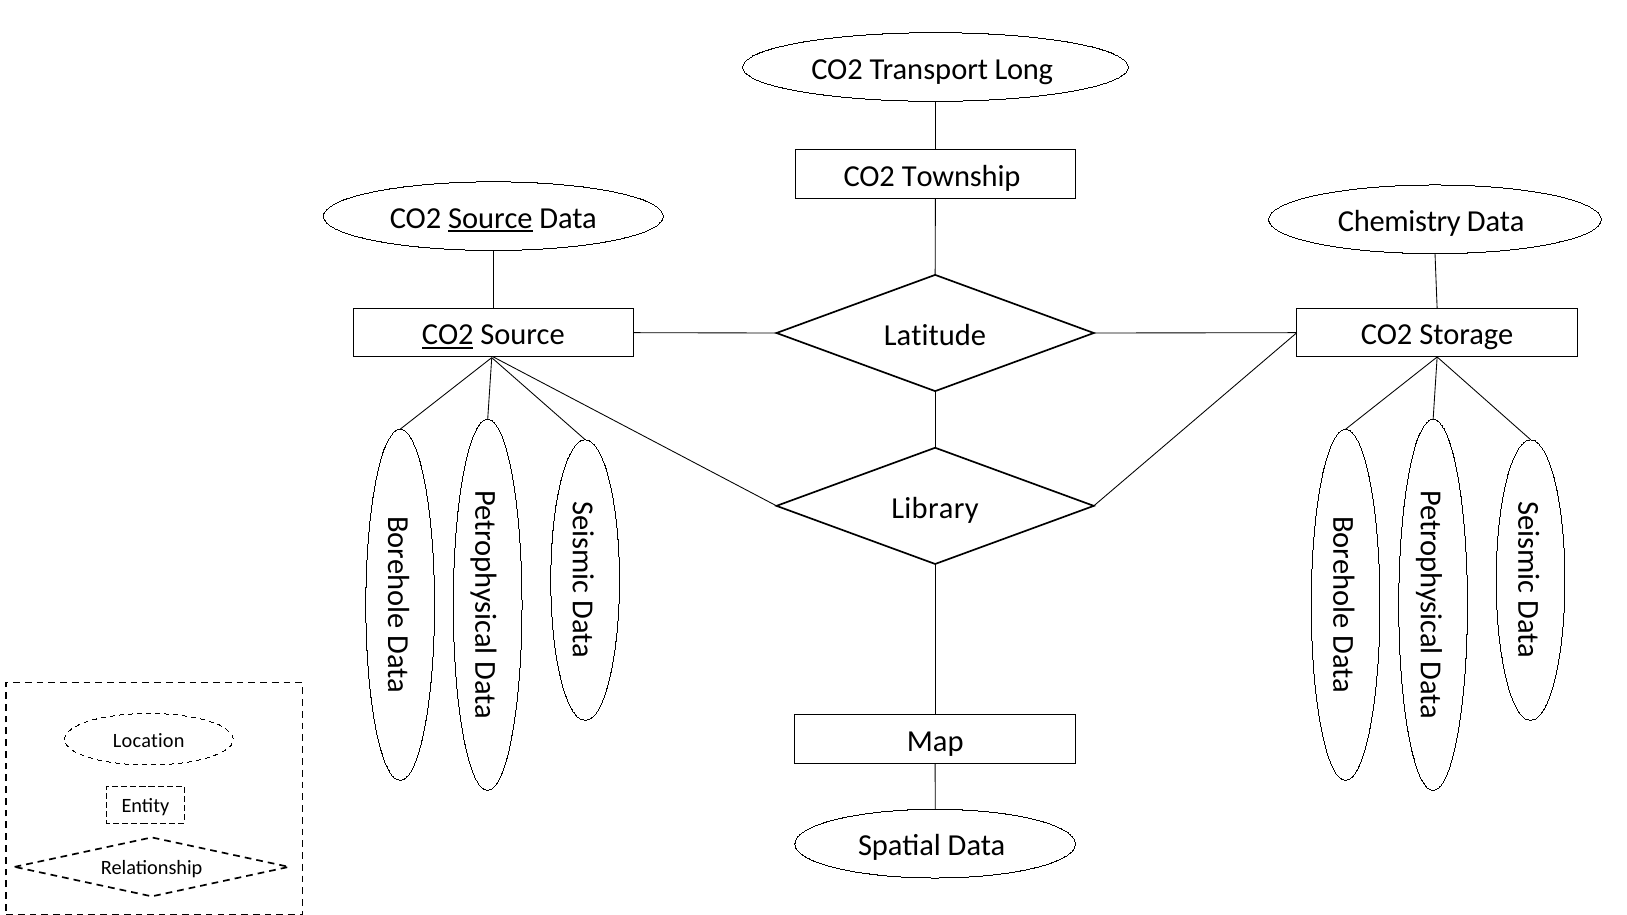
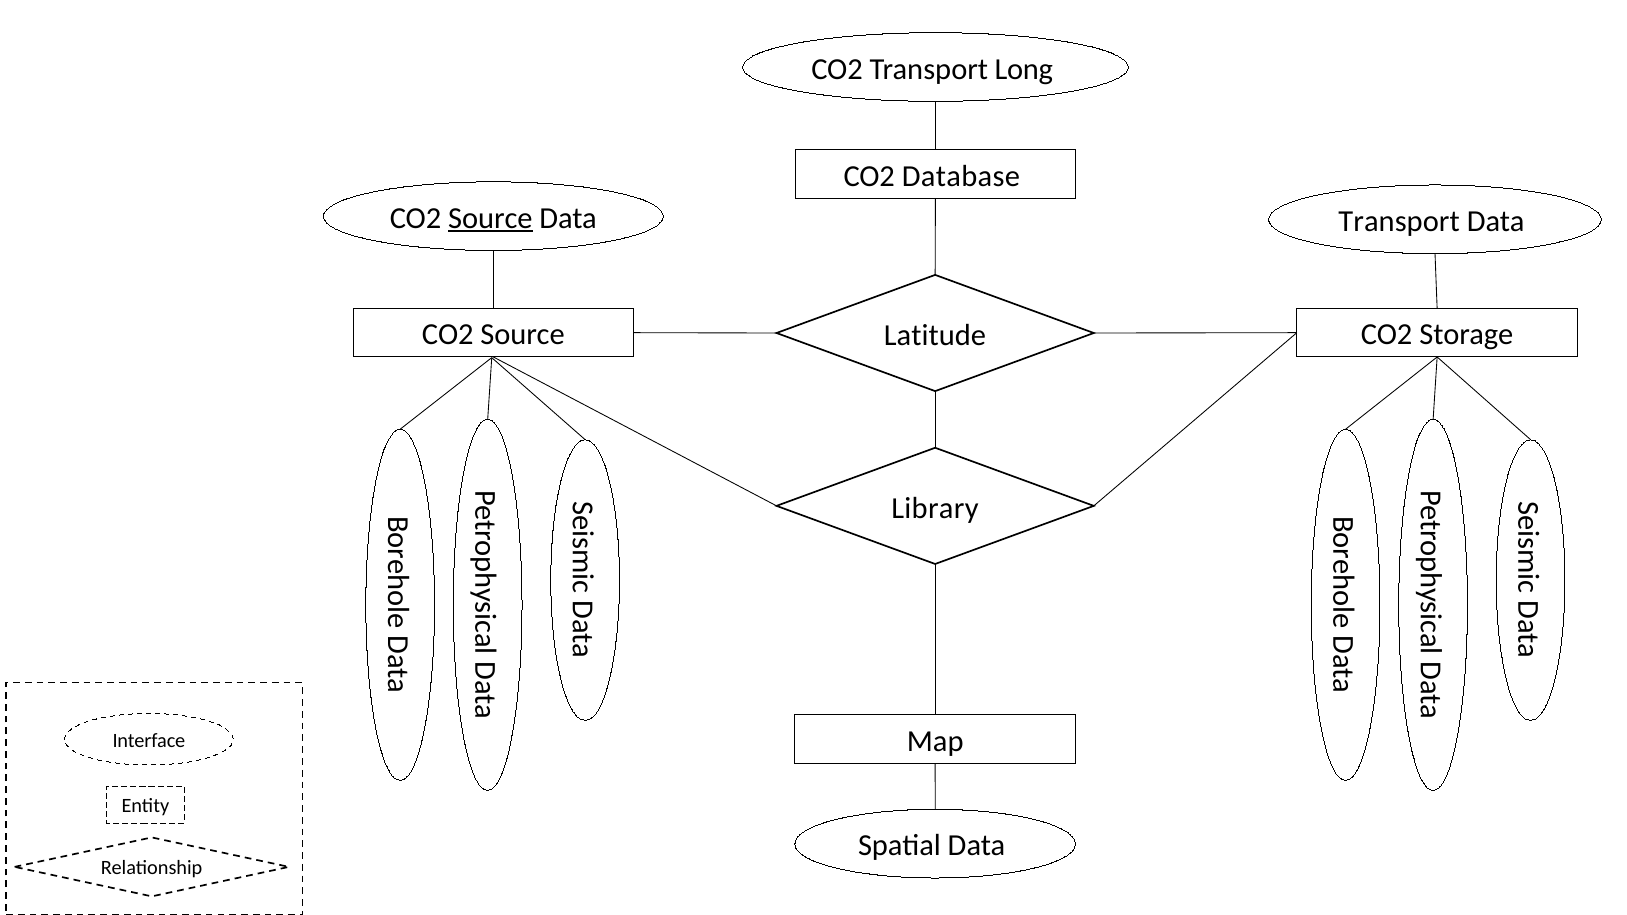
Township: Township -> Database (961, 176)
Chemistry: Chemistry -> Transport (1399, 221)
CO2 underline: present -> none (448, 335)
Location: Location -> Interface (149, 741)
